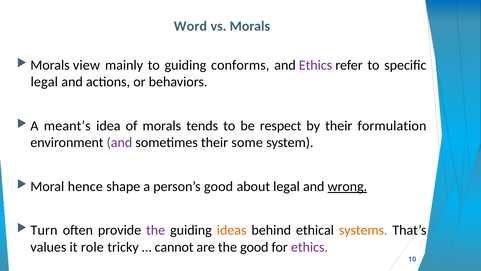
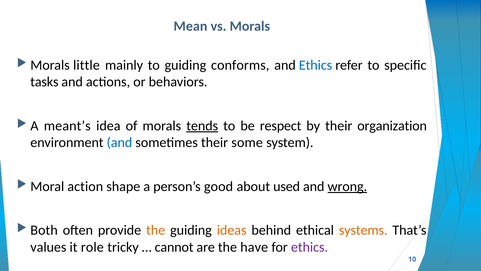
Word: Word -> Mean (190, 26)
view: view -> little (86, 65)
Ethics colour: purple -> blue (316, 65)
legal: legal -> tasks (44, 82)
tends underline: none -> present (202, 126)
formulation: formulation -> organization (392, 126)
and colour: purple -> blue (119, 142)
hence: hence -> action (85, 186)
about legal: legal -> used (287, 186)
Turn: Turn -> Both (44, 230)
the colour: purple -> orange (156, 230)
the good: good -> have (254, 247)
